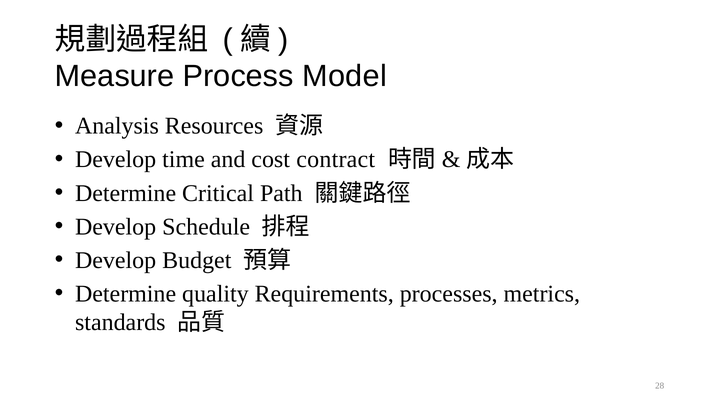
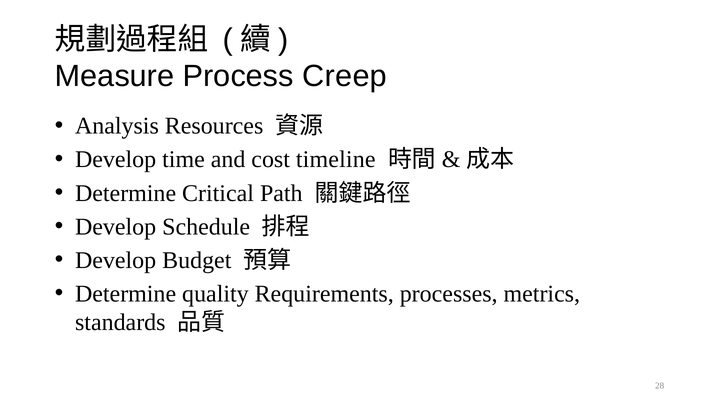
Model: Model -> Creep (345, 76)
contract: contract -> timeline (336, 160)
